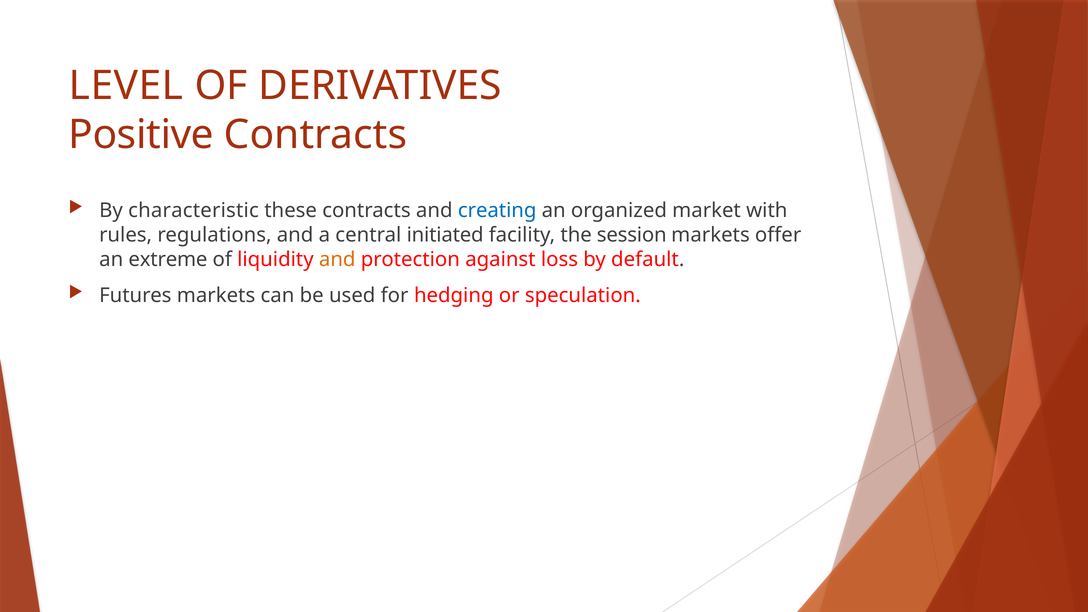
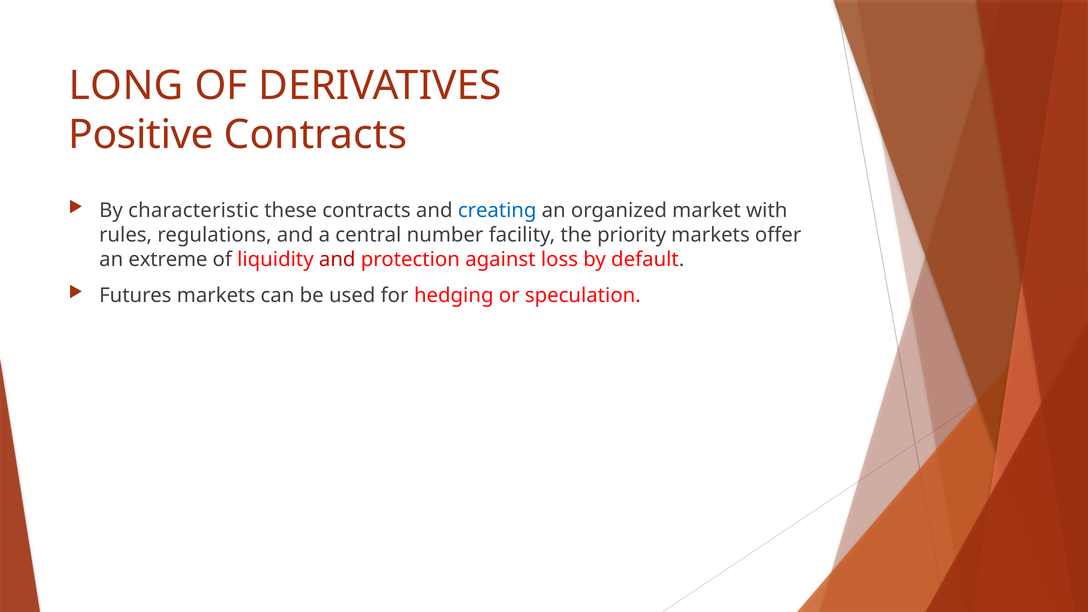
LEVEL: LEVEL -> LONG (126, 86)
initiated: initiated -> number (445, 235)
session: session -> priority (632, 235)
and colour: orange -> red (337, 260)
